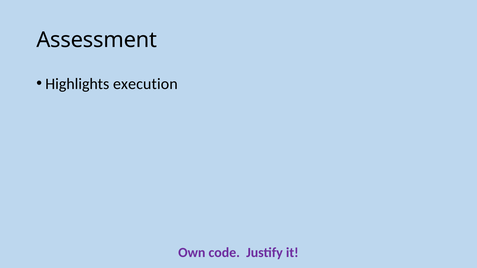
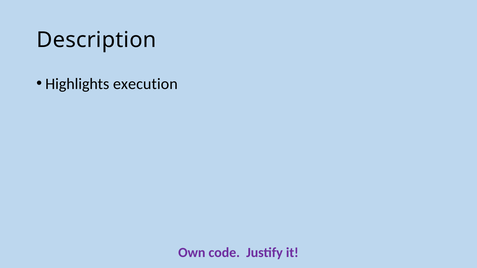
Assessment: Assessment -> Description (97, 40)
